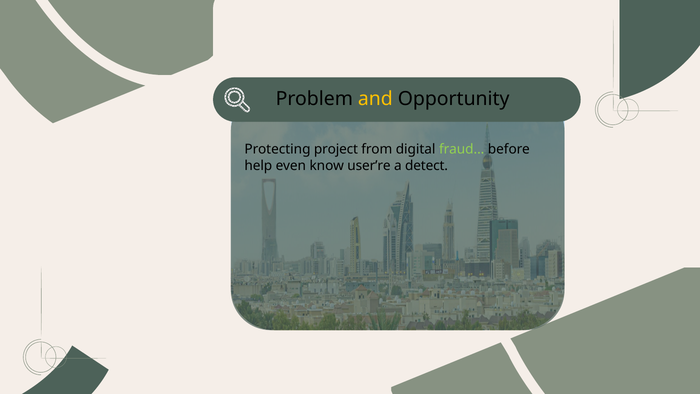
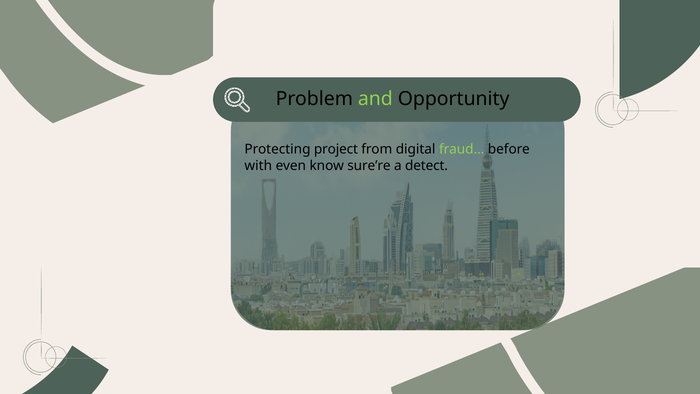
and colour: yellow -> light green (375, 99)
help: help -> with (258, 166)
user’re: user’re -> sure’re (369, 166)
